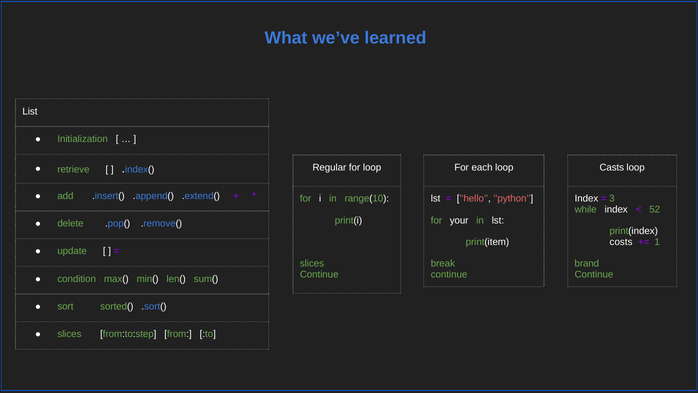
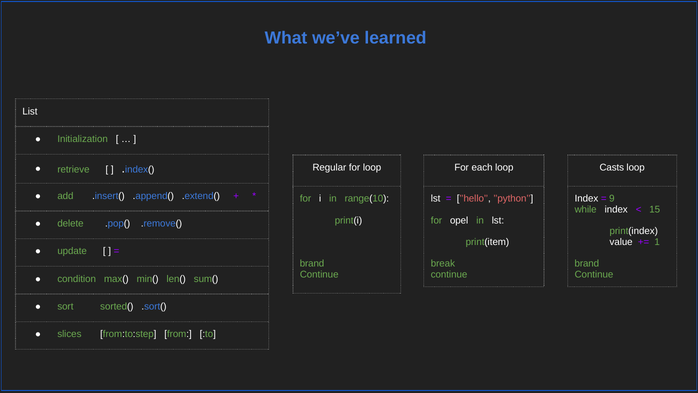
3: 3 -> 9 (612, 198)
52: 52 -> 15 (655, 209)
your: your -> opel (459, 220)
costs: costs -> value (621, 242)
slices: slices -> brand (312, 263)
